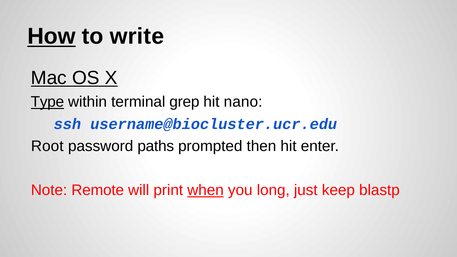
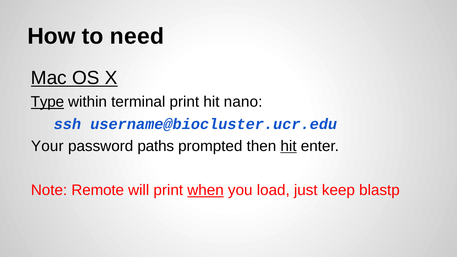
How underline: present -> none (52, 36)
write: write -> need (137, 36)
terminal grep: grep -> print (184, 102)
Root: Root -> Your (47, 146)
hit underline: none -> present (289, 146)
long: long -> load (273, 190)
